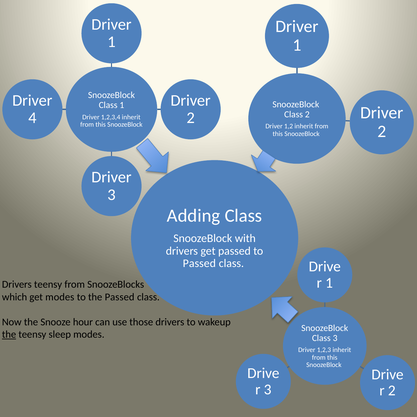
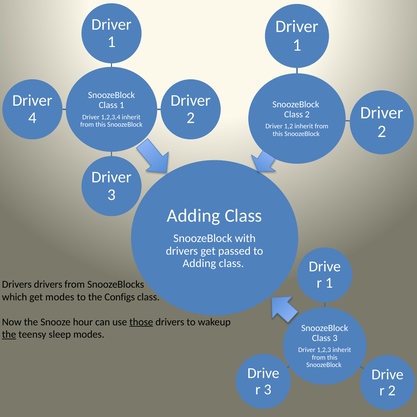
Passed: Passed -> Adding (199, 263)
Drivers teensy: teensy -> drivers (48, 284)
the Passed: Passed -> Configs (120, 297)
those underline: none -> present (141, 322)
